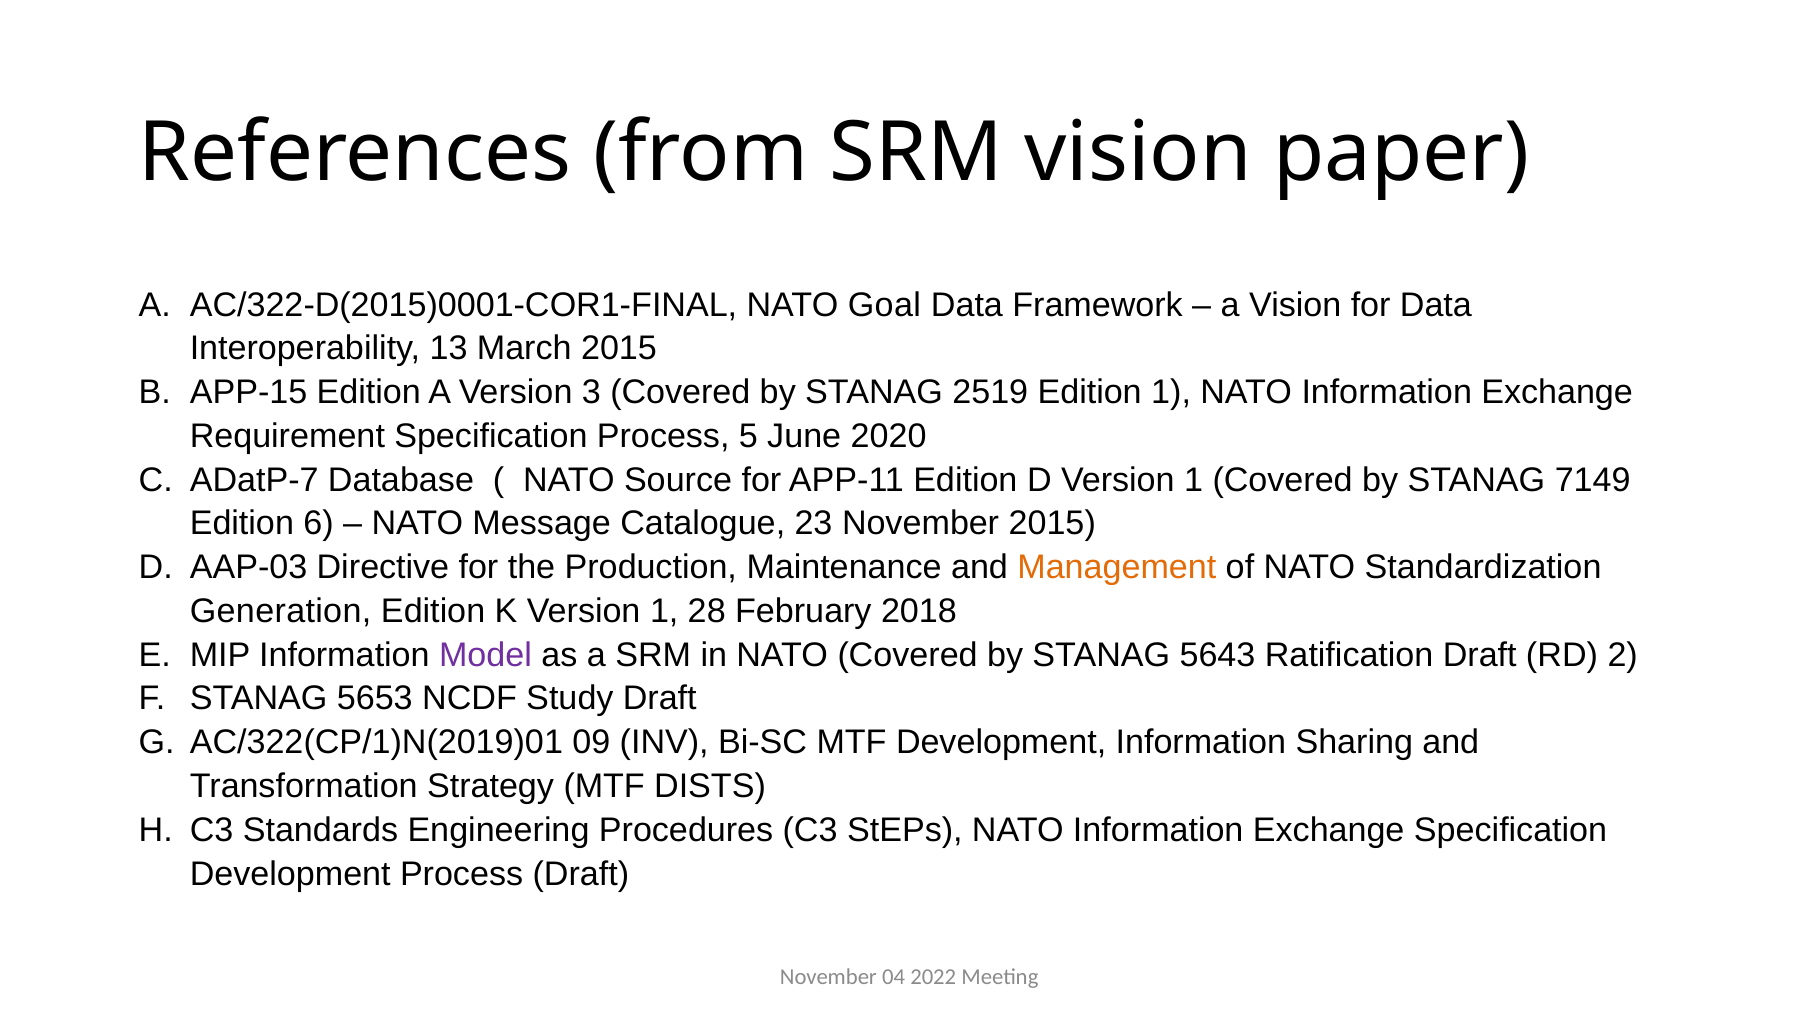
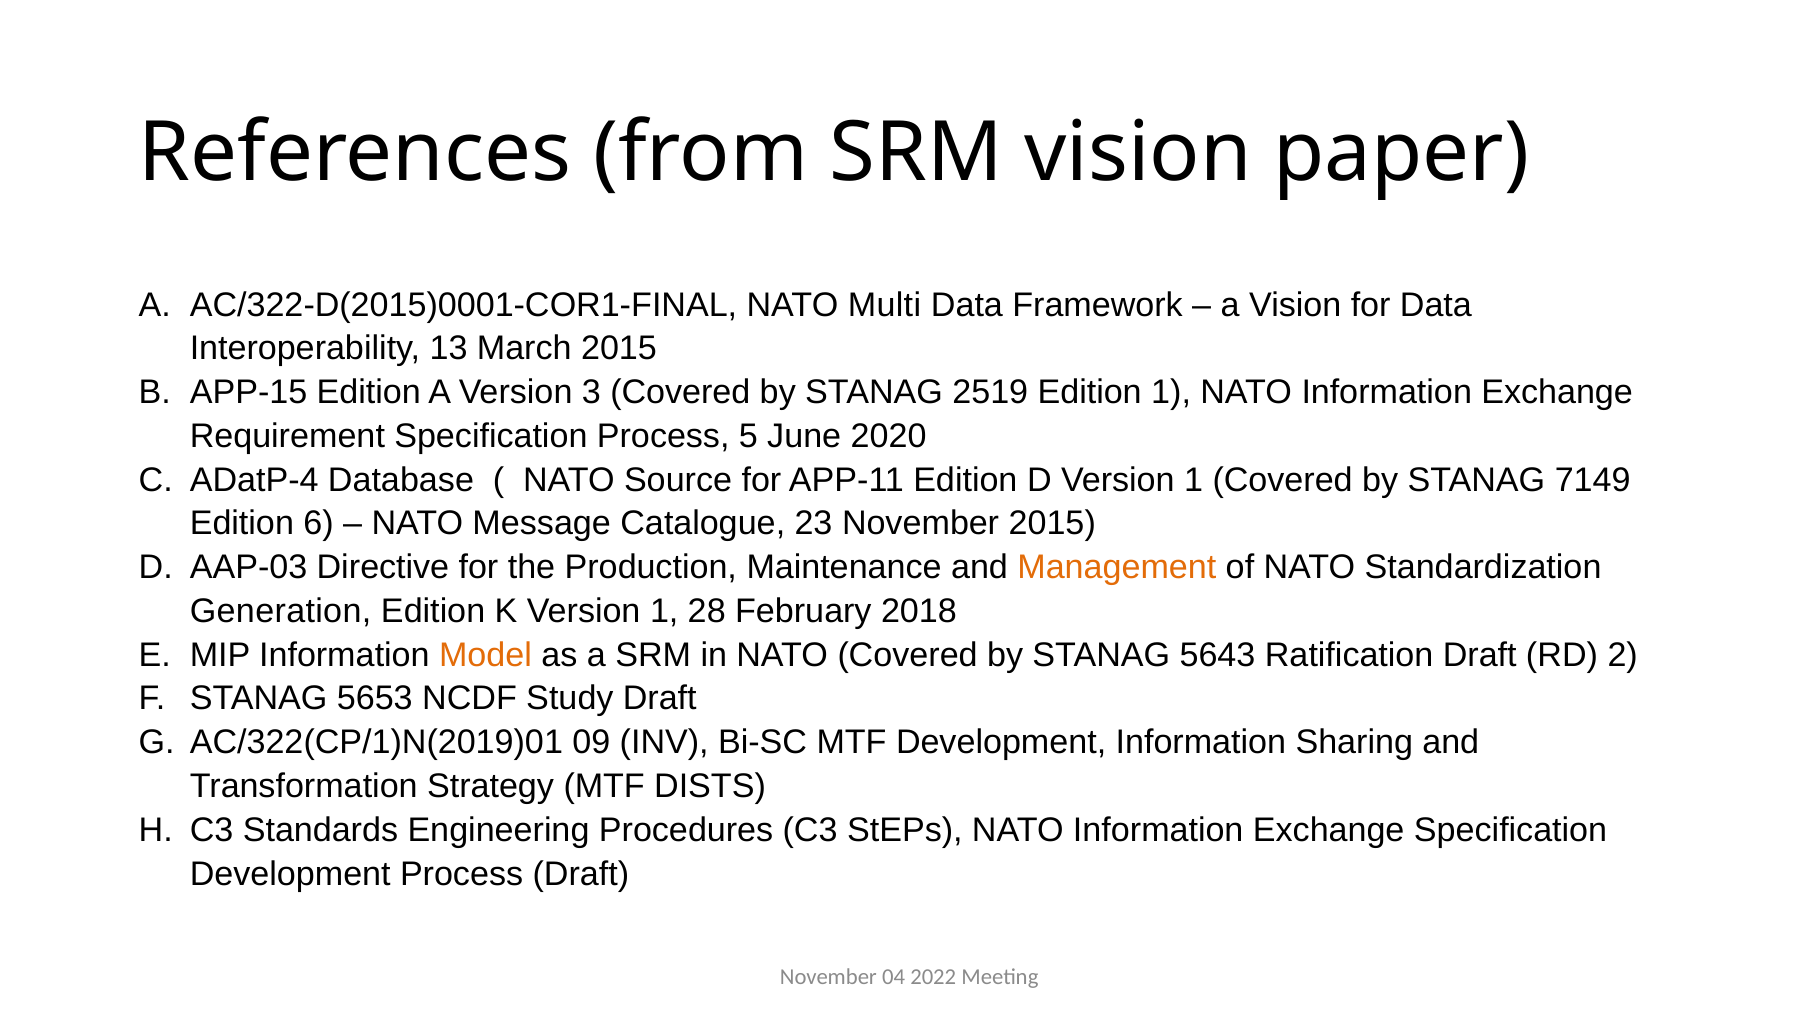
Goal: Goal -> Multi (884, 305)
ADatP-7: ADatP-7 -> ADatP-4 (254, 480)
Model colour: purple -> orange (485, 655)
